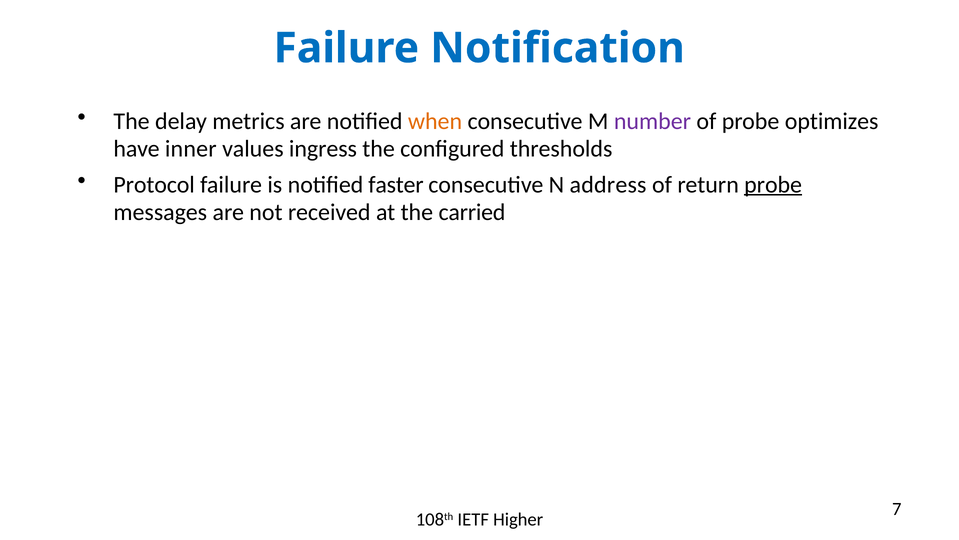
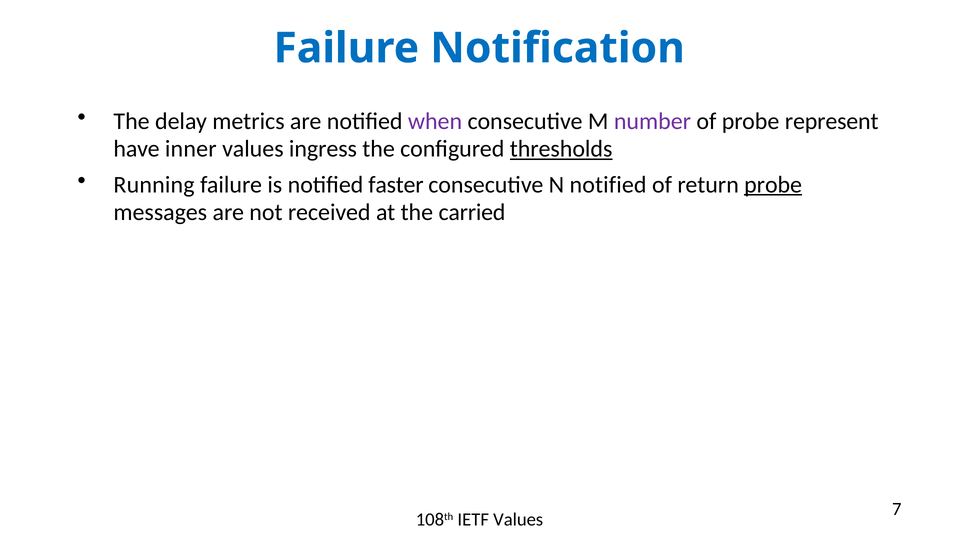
when colour: orange -> purple (435, 121)
optimizes: optimizes -> represent (832, 121)
thresholds underline: none -> present (561, 149)
Protocol: Protocol -> Running (154, 184)
N address: address -> notified (608, 184)
IETF Higher: Higher -> Values (518, 519)
